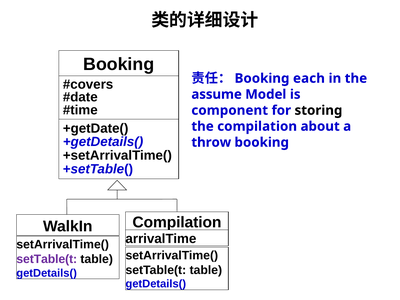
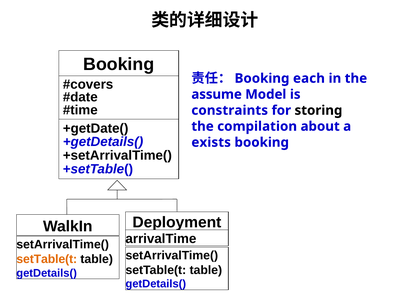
component: component -> constraints (230, 110)
throw: throw -> exists (211, 142)
WalkIn Compilation: Compilation -> Deployment (177, 222)
setTable(t colour: purple -> orange (47, 259)
